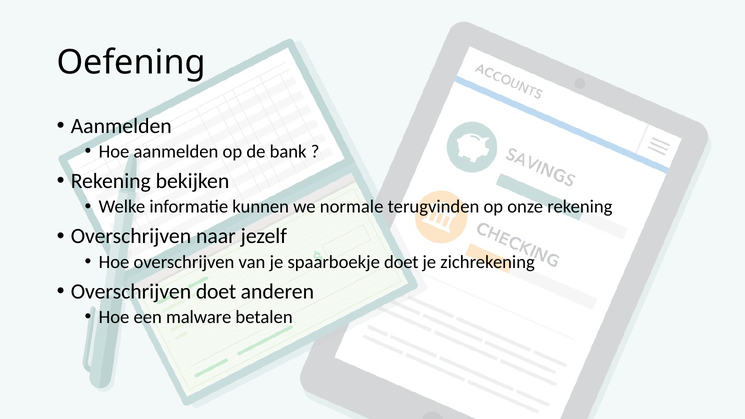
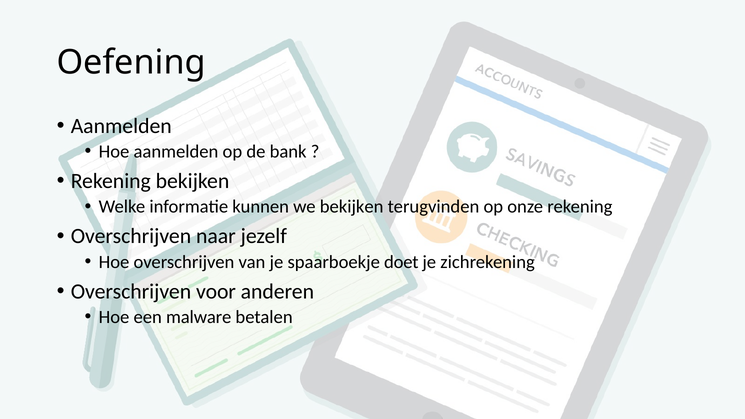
we normale: normale -> bekijken (352, 207)
Overschrijven doet: doet -> voor (216, 291)
